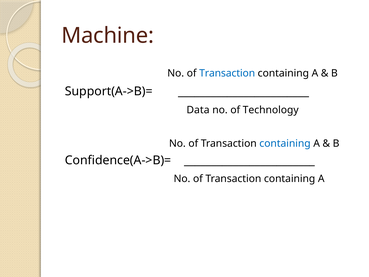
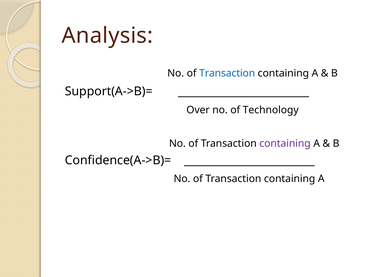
Machine: Machine -> Analysis (107, 36)
Data: Data -> Over (198, 110)
containing colour: blue -> purple (285, 143)
